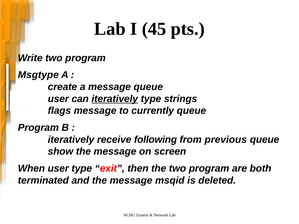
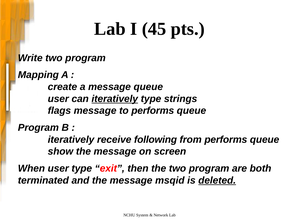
Msgtype: Msgtype -> Mapping (38, 75)
to currently: currently -> performs (153, 111)
from previous: previous -> performs (226, 140)
deleted underline: none -> present (217, 181)
